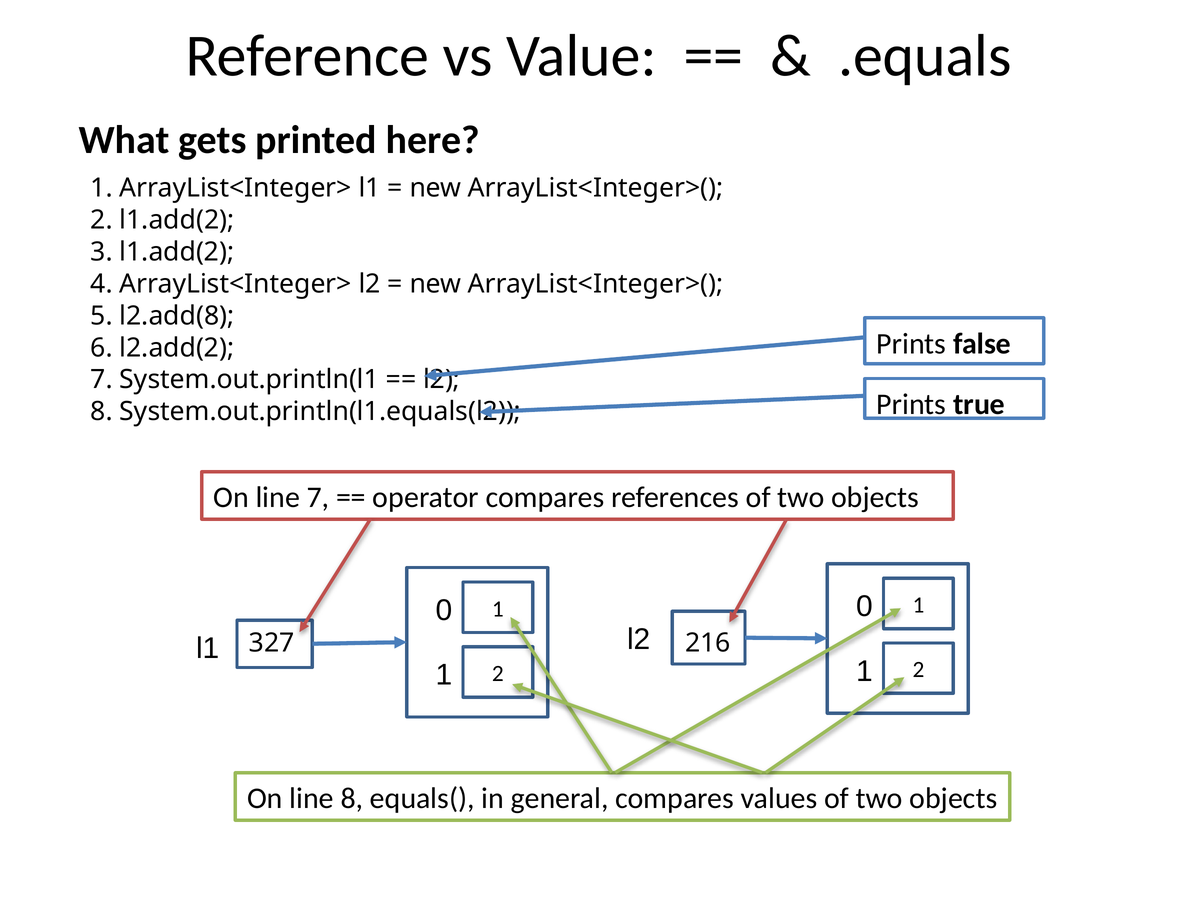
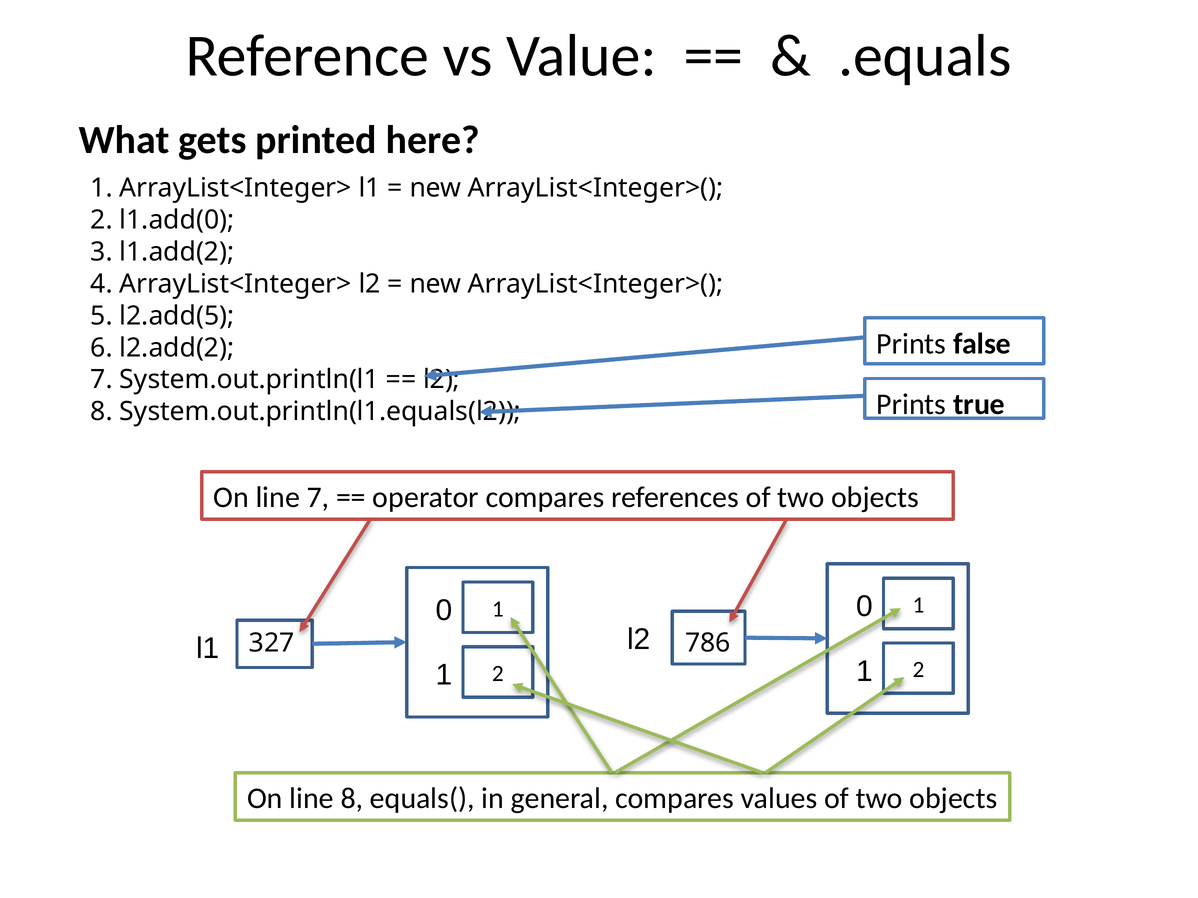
2 l1.add(2: l1.add(2 -> l1.add(0 (177, 220)
l2.add(8: l2.add(8 -> l2.add(5 (177, 316)
216: 216 -> 786 (708, 643)
